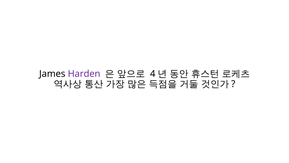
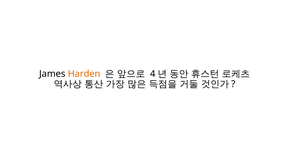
Harden colour: purple -> orange (84, 74)
